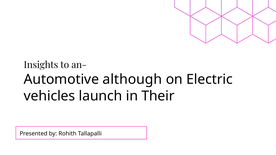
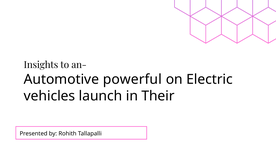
although: although -> powerful (132, 79)
